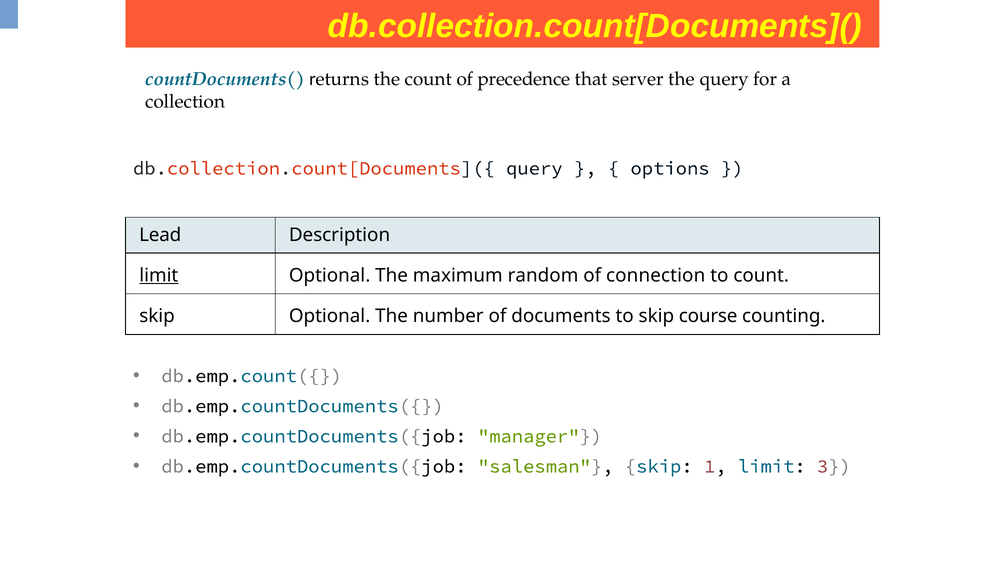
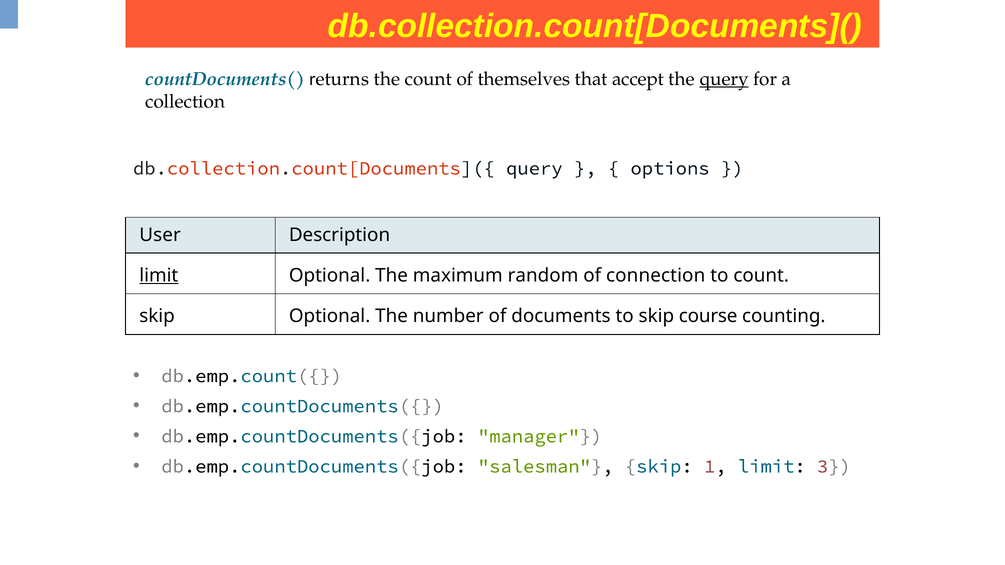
precedence: precedence -> themselves (524, 79)
server: server -> accept (638, 79)
query underline: none -> present (724, 79)
Lead: Lead -> User (160, 235)
